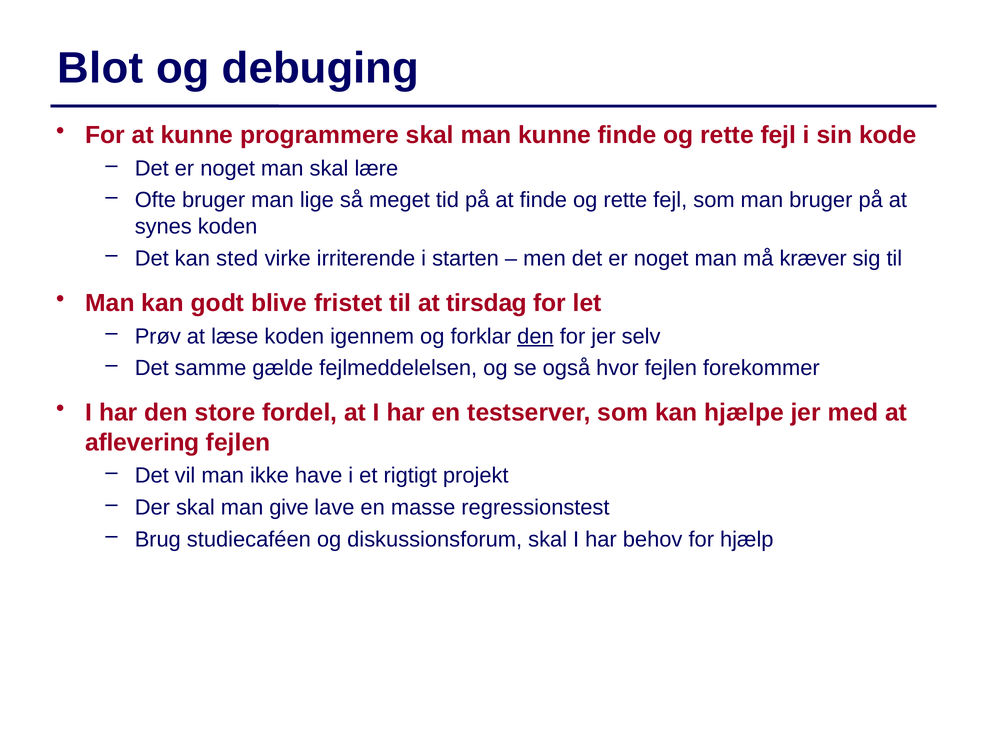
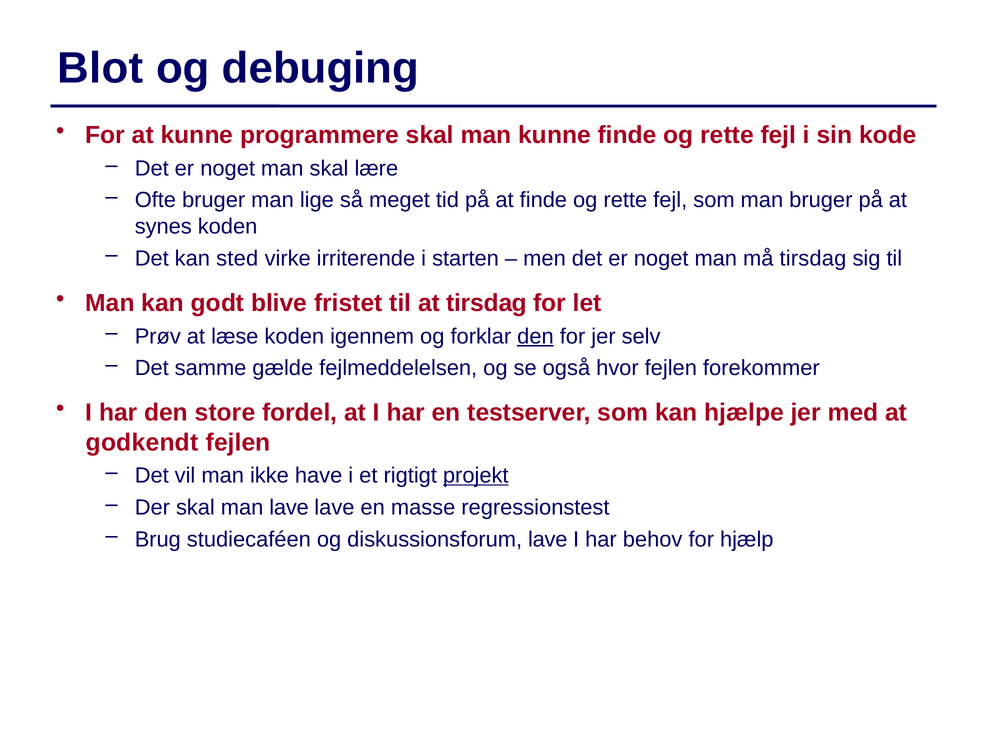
må kræver: kræver -> tirsdag (813, 258)
aflevering: aflevering -> godkendt (142, 442)
projekt underline: none -> present (476, 475)
man give: give -> lave (289, 507)
diskussionsforum skal: skal -> lave (548, 539)
